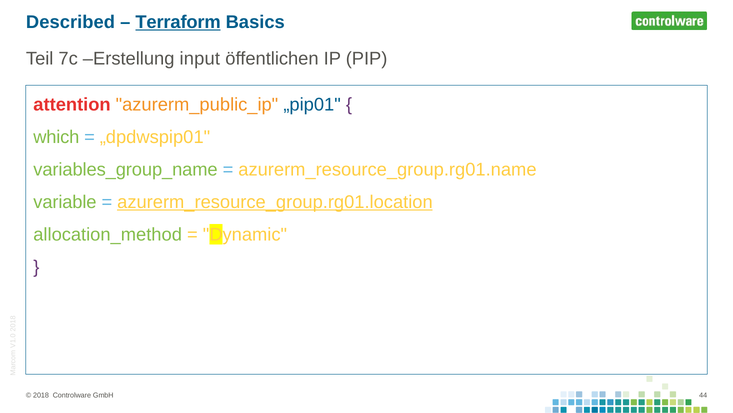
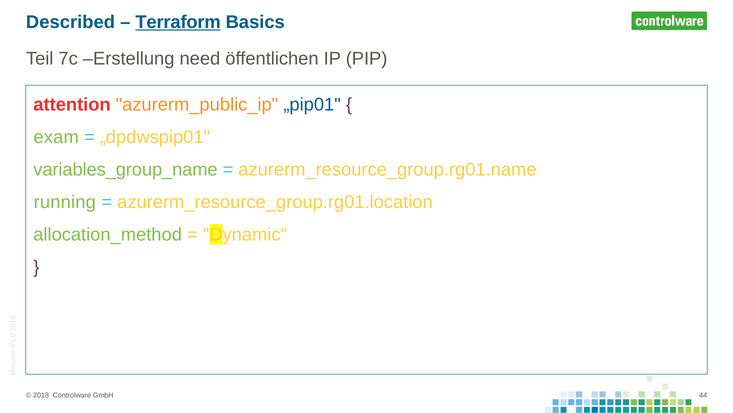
input: input -> need (200, 58)
which: which -> exam (56, 137)
variable: variable -> running (65, 202)
azurerm_resource_group.rg01.location underline: present -> none (275, 202)
